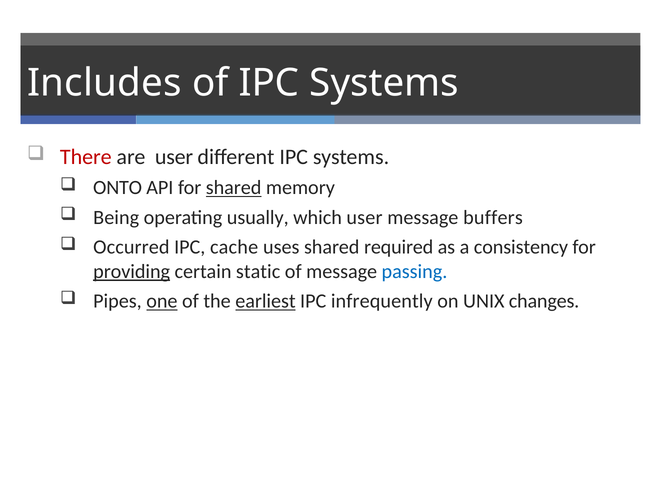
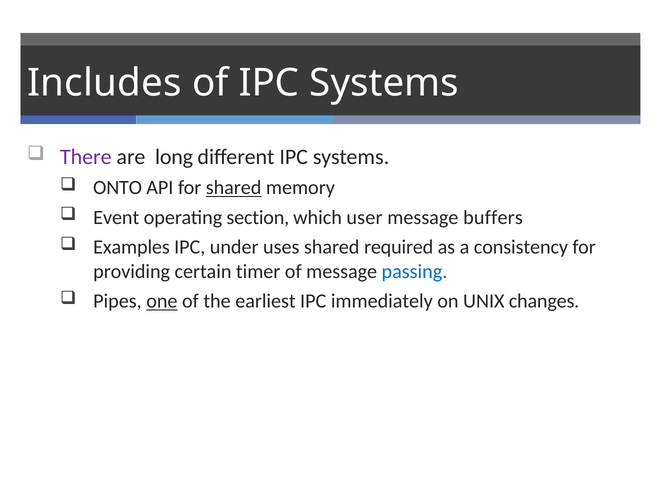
There colour: red -> purple (86, 157)
are user: user -> long (174, 157)
Being: Being -> Event (116, 217)
usually: usually -> section (258, 217)
Occurred: Occurred -> Examples (132, 247)
cache: cache -> under (234, 247)
providing underline: present -> none (132, 271)
static: static -> timer (258, 271)
earliest underline: present -> none (265, 301)
infrequently: infrequently -> immediately (382, 301)
